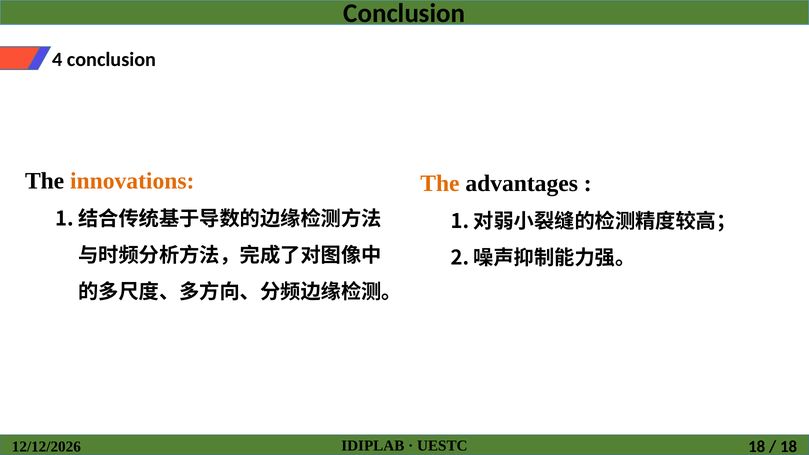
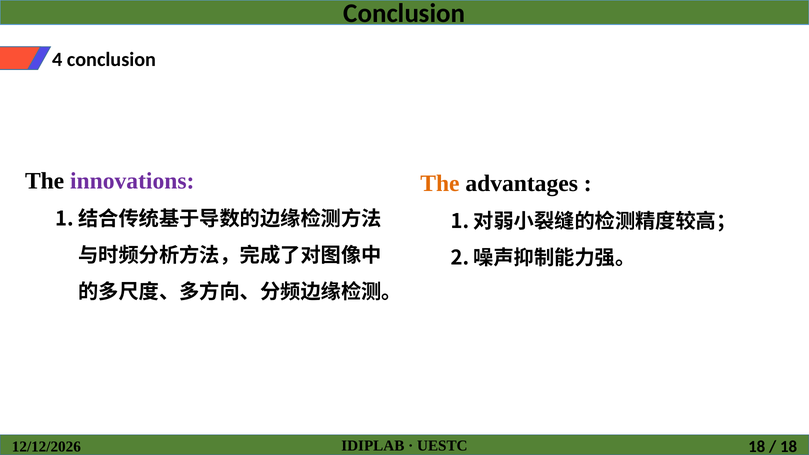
innovations colour: orange -> purple (132, 181)
